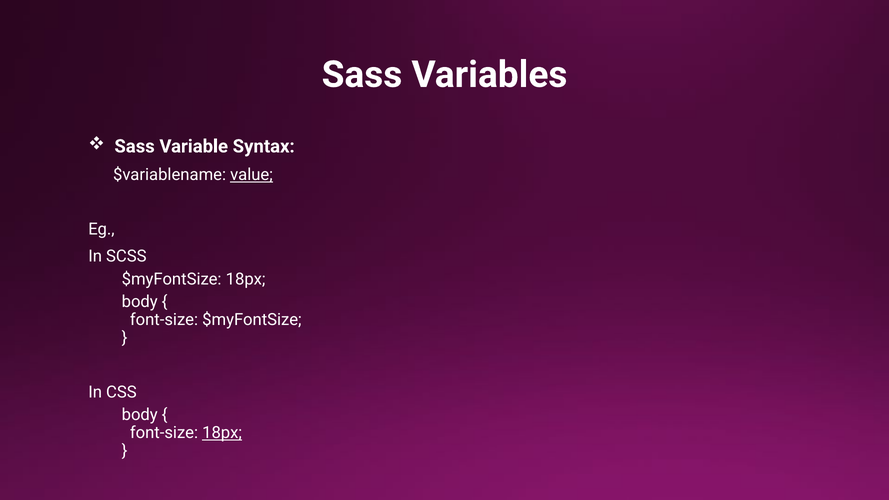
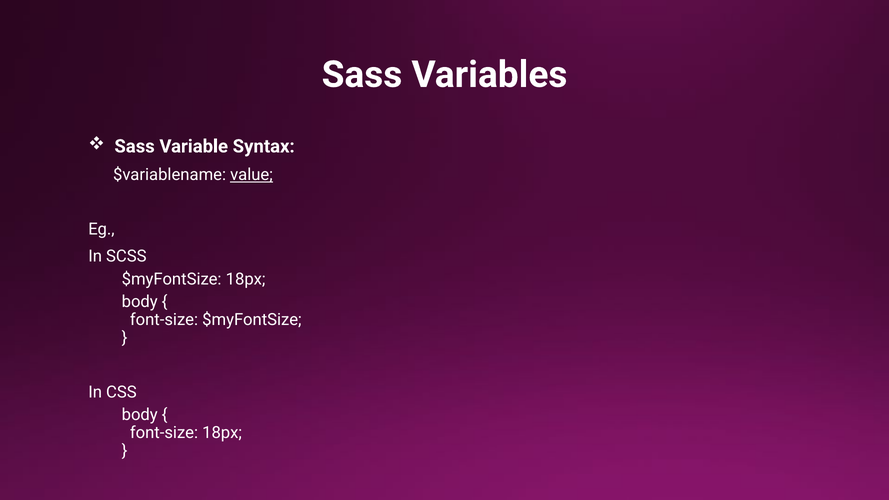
18px underline: present -> none (222, 433)
